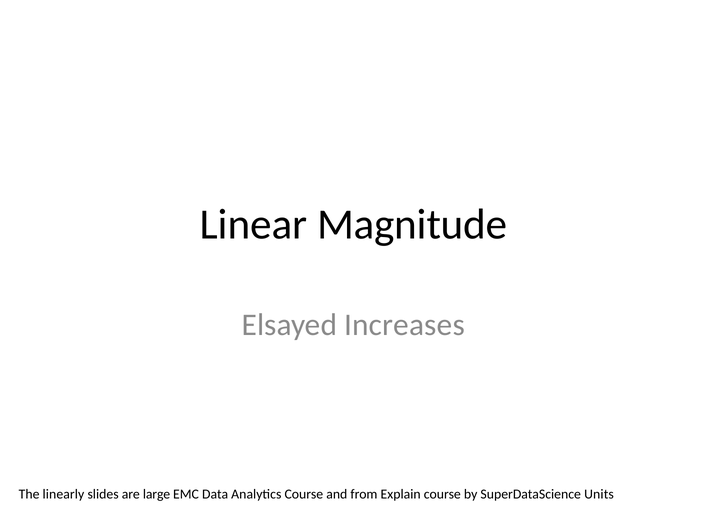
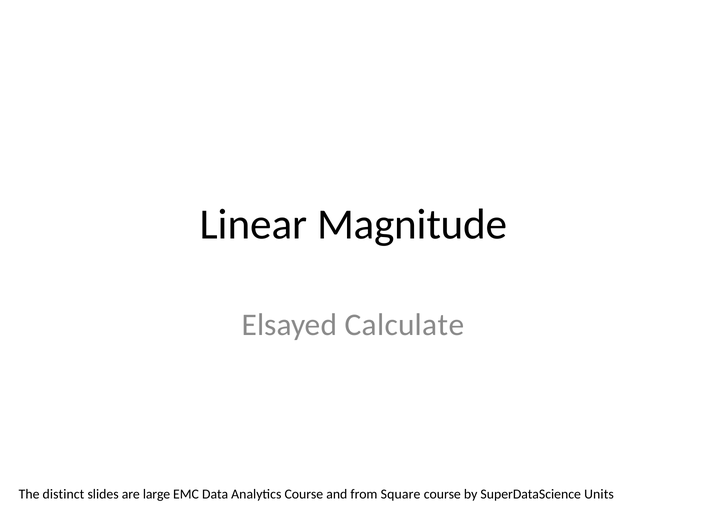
Increases: Increases -> Calculate (404, 325)
linearly: linearly -> distinct (63, 495)
Explain: Explain -> Square (401, 495)
